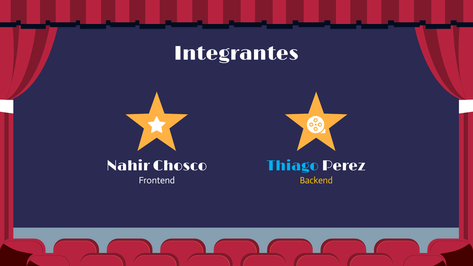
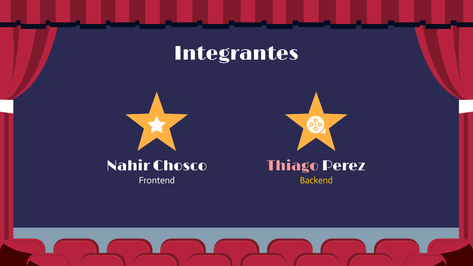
Thiago colour: light blue -> pink (293, 166)
